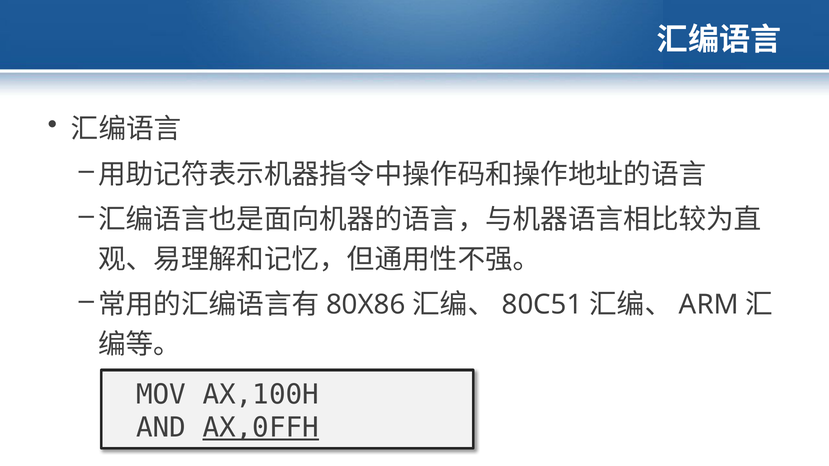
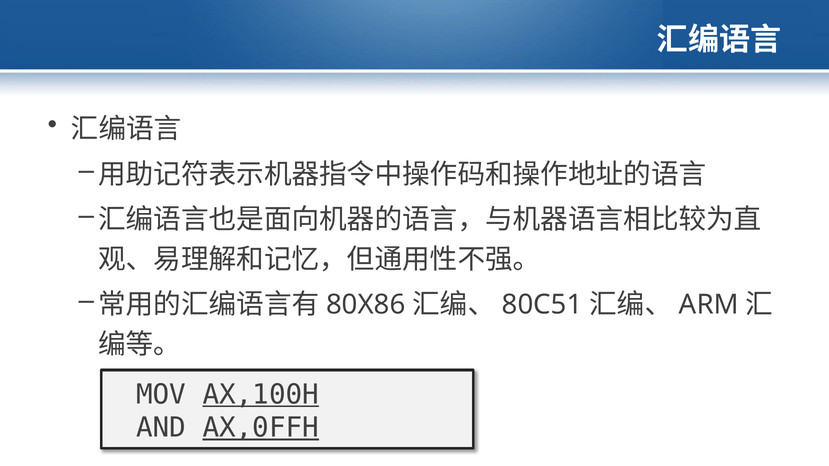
AX,100H underline: none -> present (261, 395)
